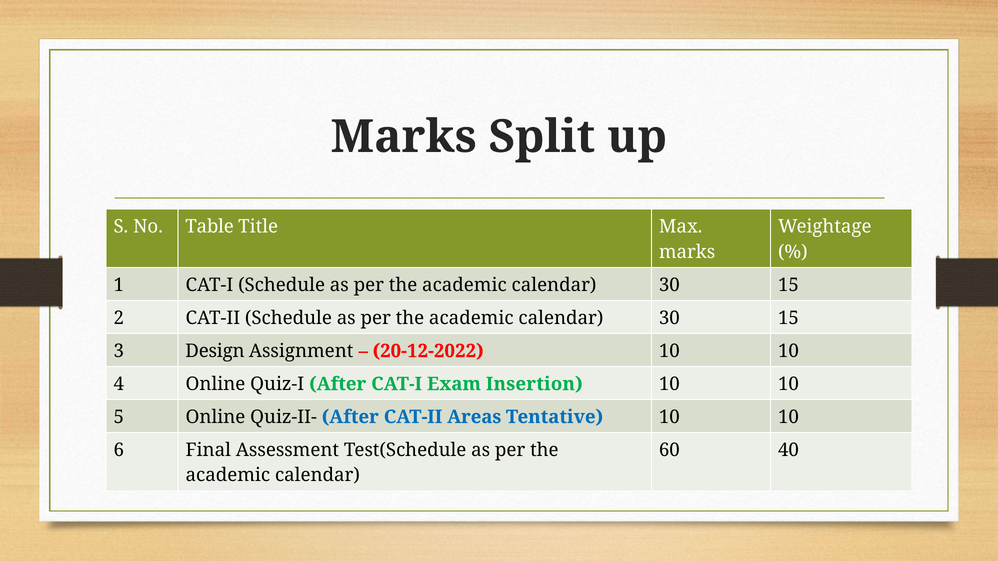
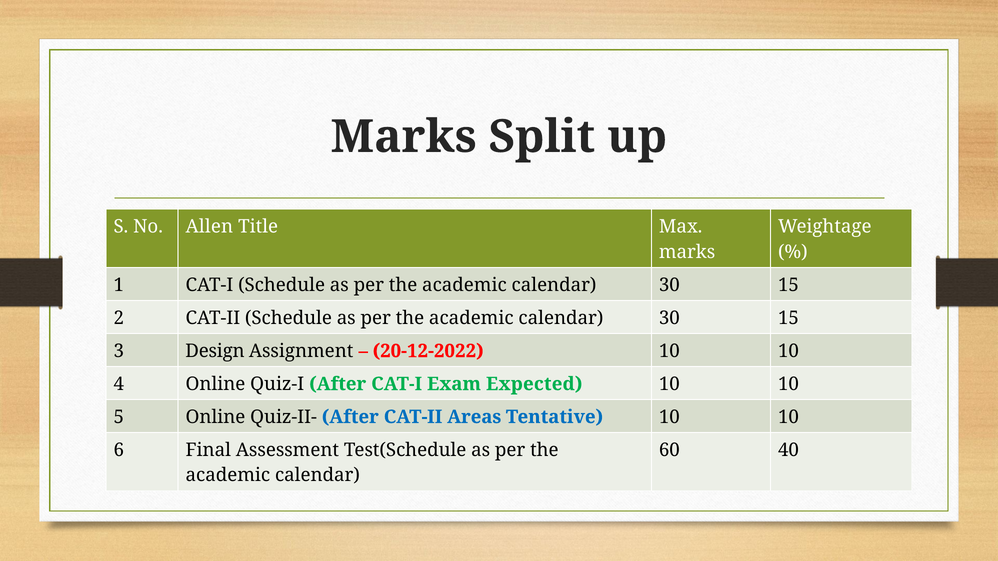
Table: Table -> Allen (209, 227)
Insertion: Insertion -> Expected (534, 384)
